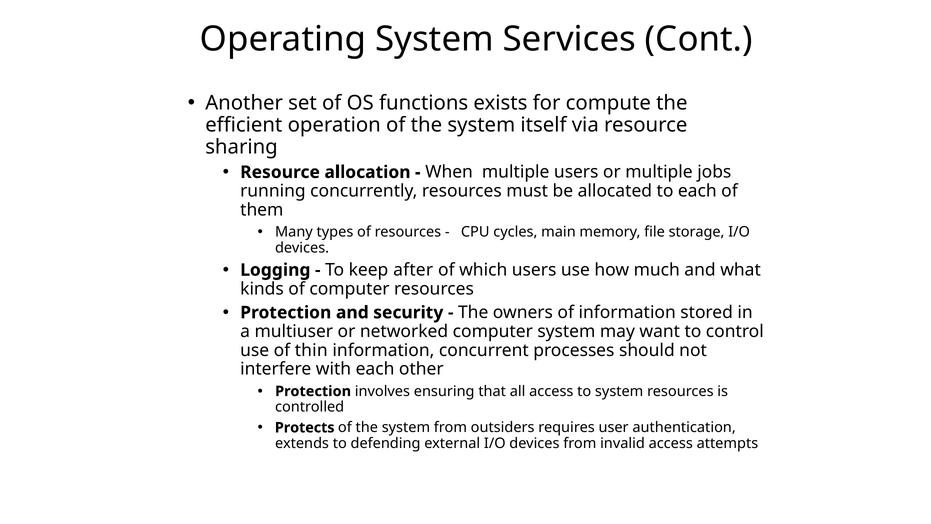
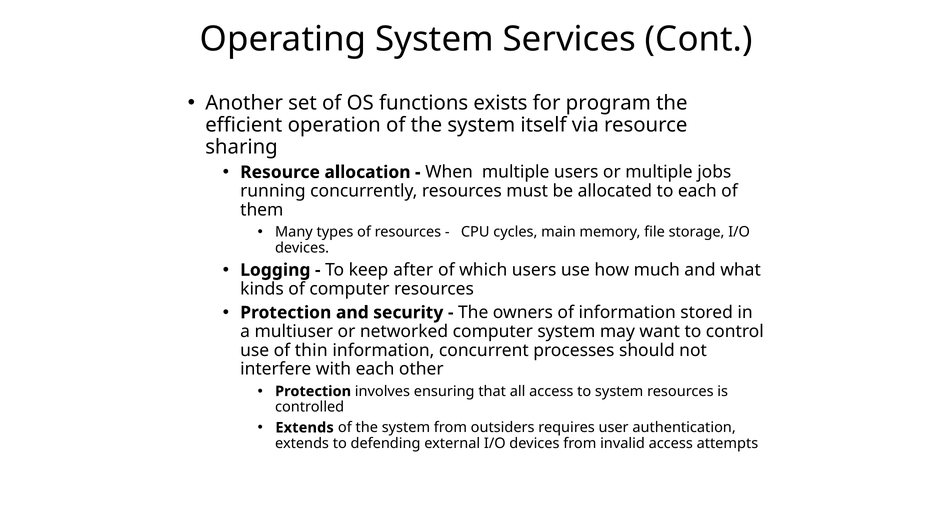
compute: compute -> program (608, 103)
Protects: Protects -> Extends (305, 427)
